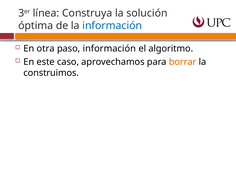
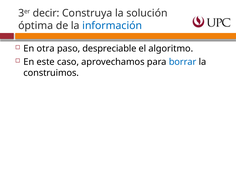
línea: línea -> decir (46, 13)
paso información: información -> despreciable (109, 49)
borrar colour: orange -> blue (183, 62)
